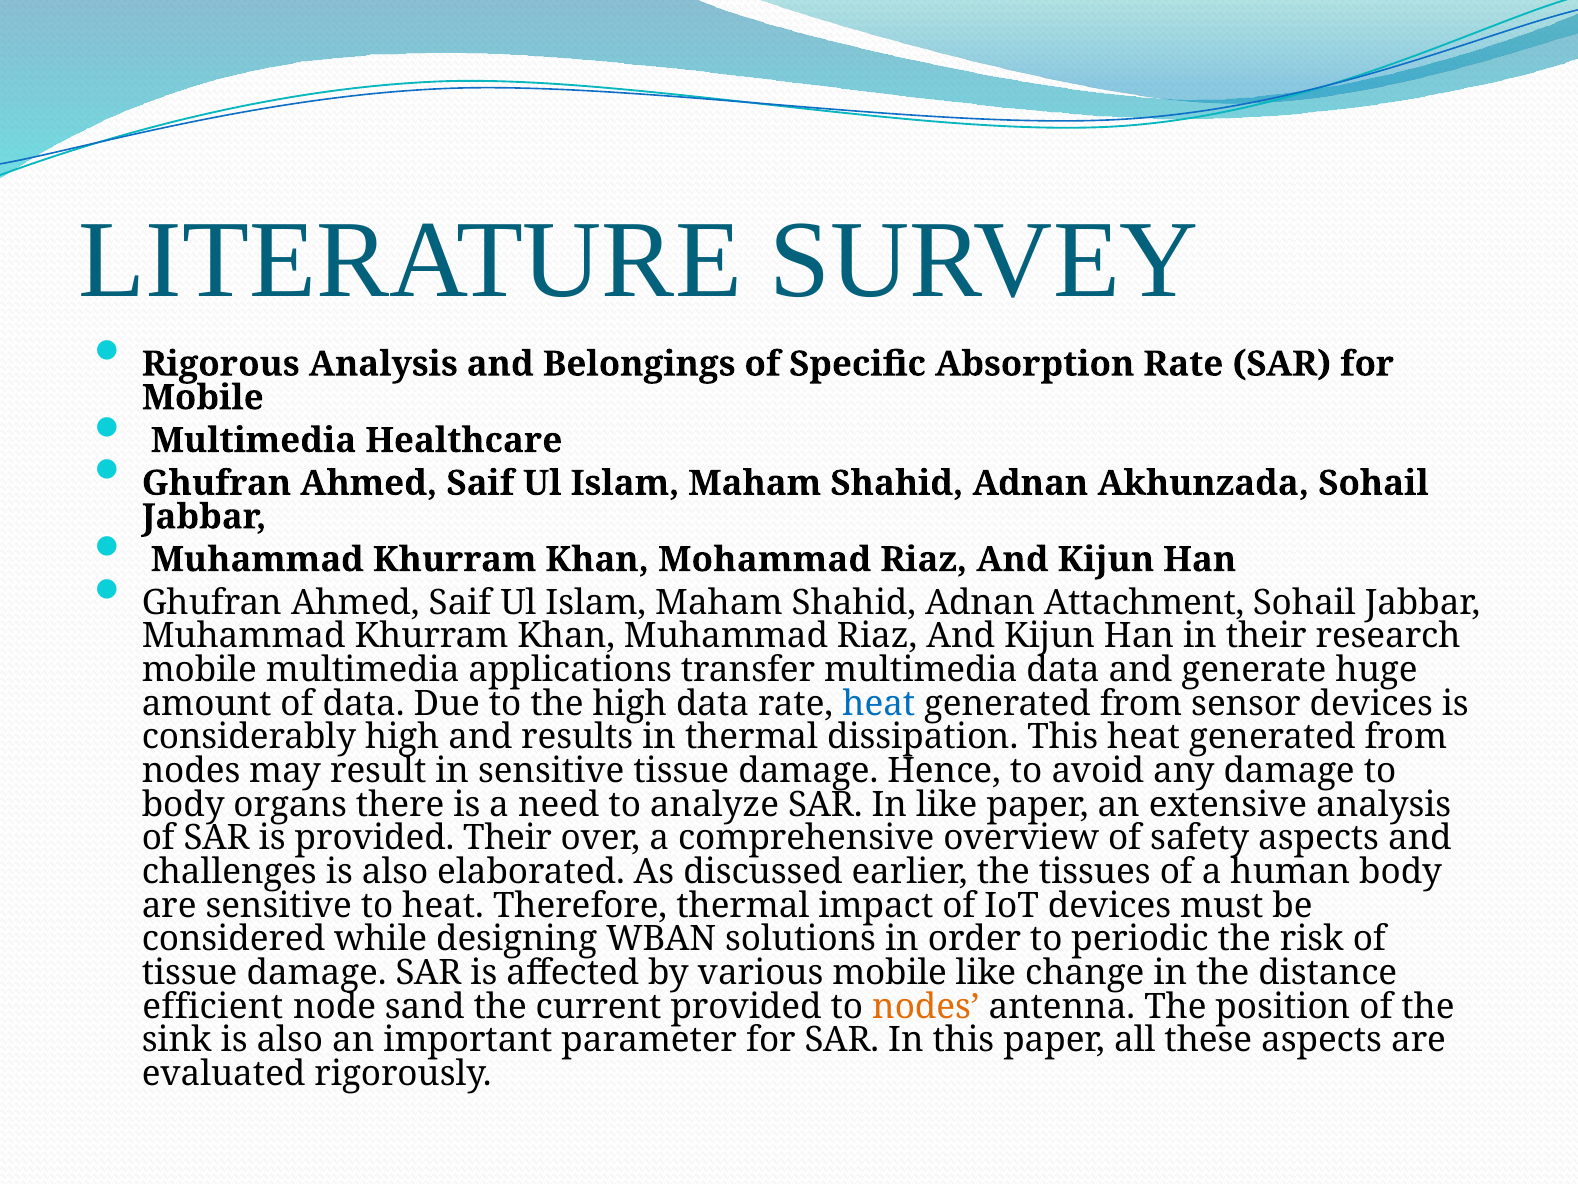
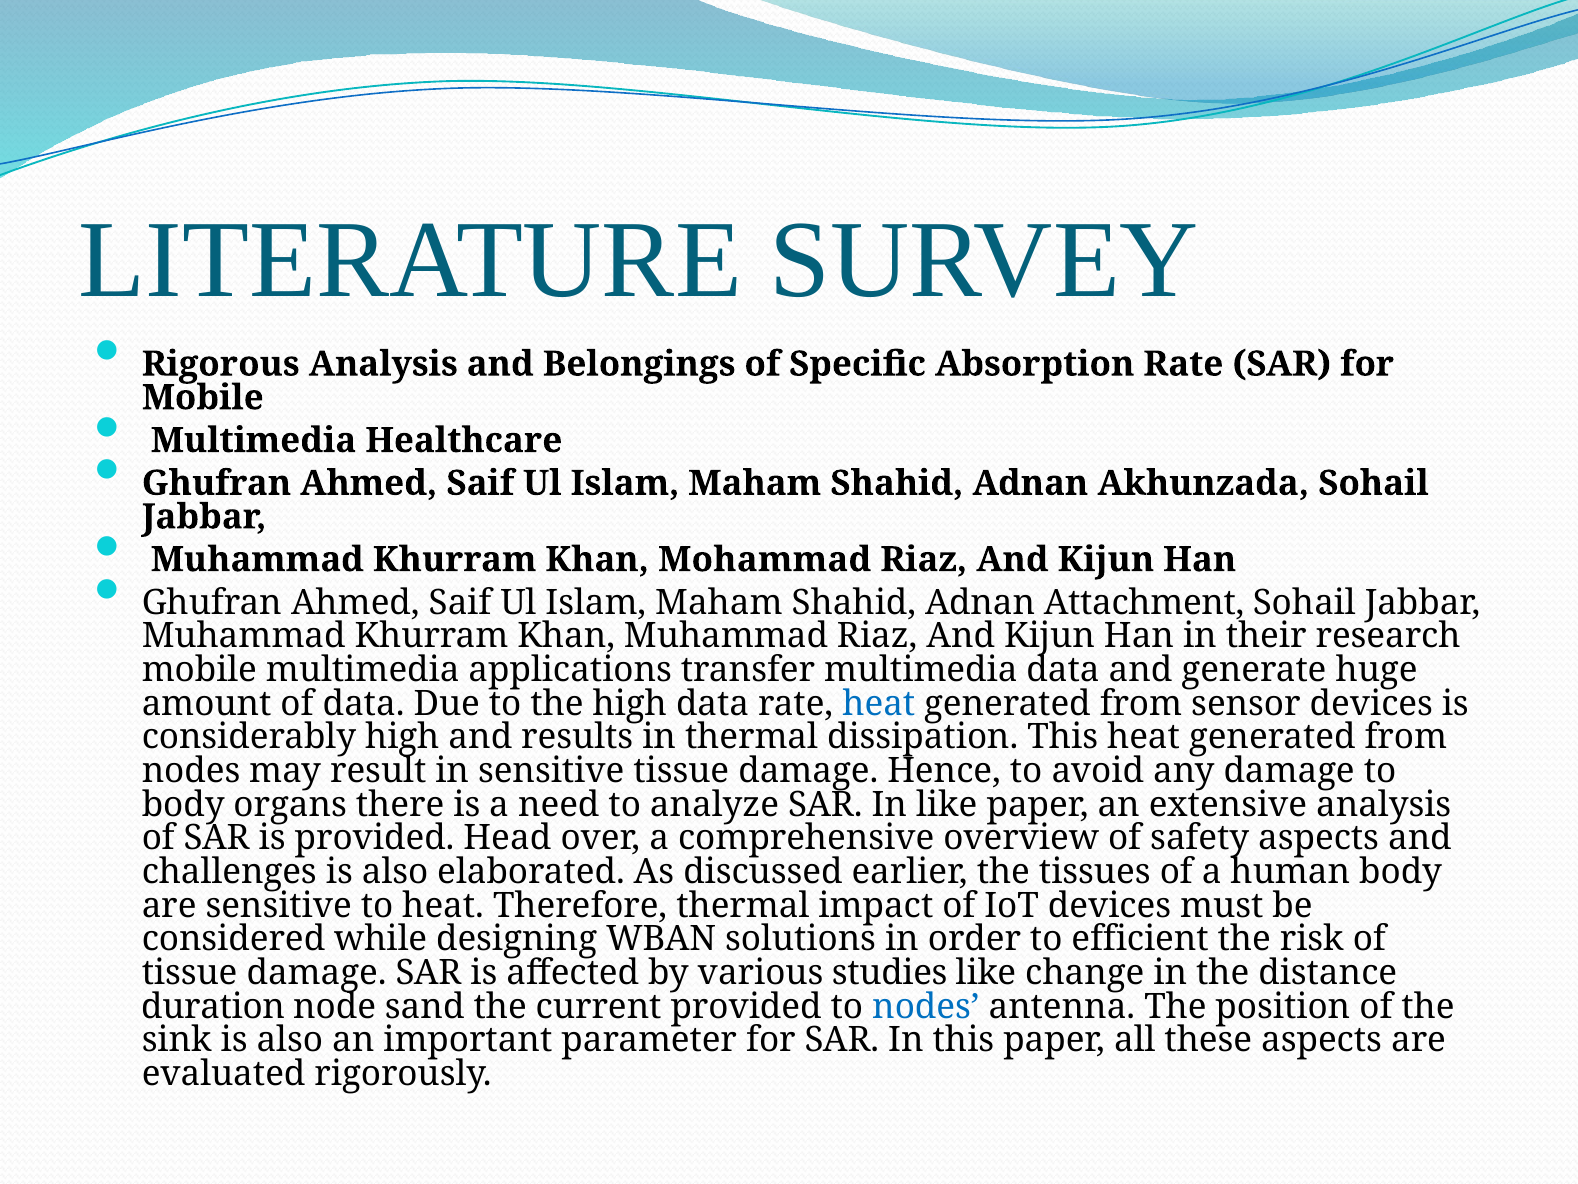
provided Their: Their -> Head (507, 838)
periodic: periodic -> efficient (1140, 939)
various mobile: mobile -> studies (890, 973)
efficient: efficient -> duration (213, 1006)
nodes colour: orange -> blue (926, 1006)
